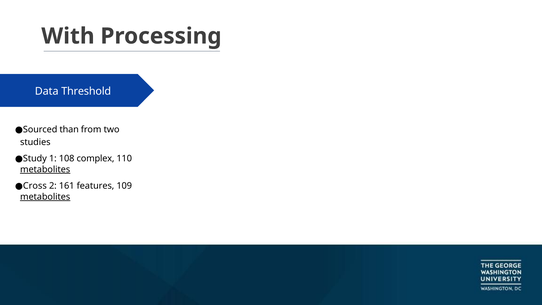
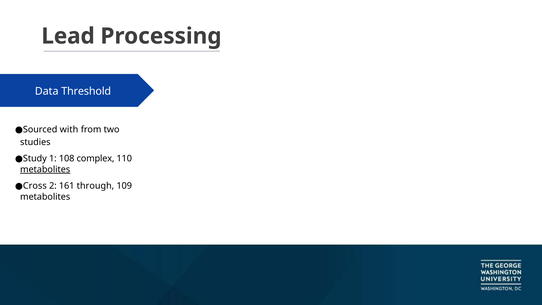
With: With -> Lead (68, 36)
than: than -> with (69, 130)
features: features -> through (95, 186)
metabolites underline: present -> none (45, 197)
